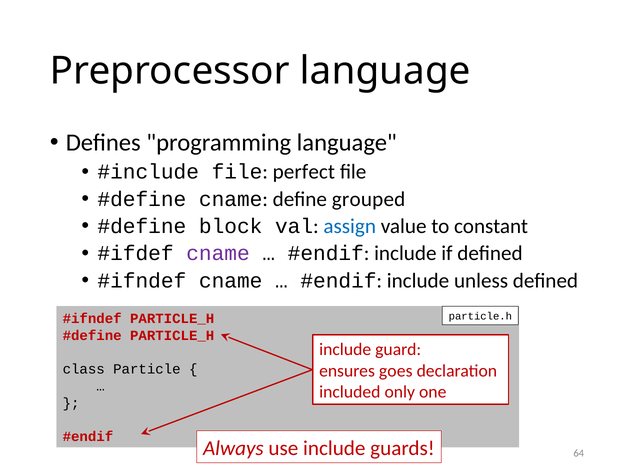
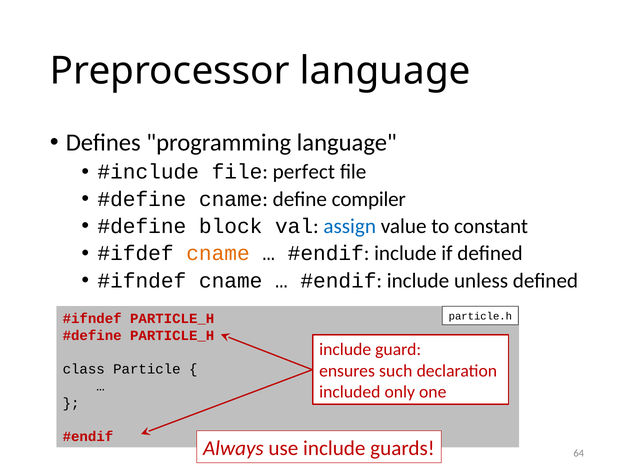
grouped: grouped -> compiler (369, 199)
cname colour: purple -> orange (218, 254)
goes: goes -> such (396, 371)
